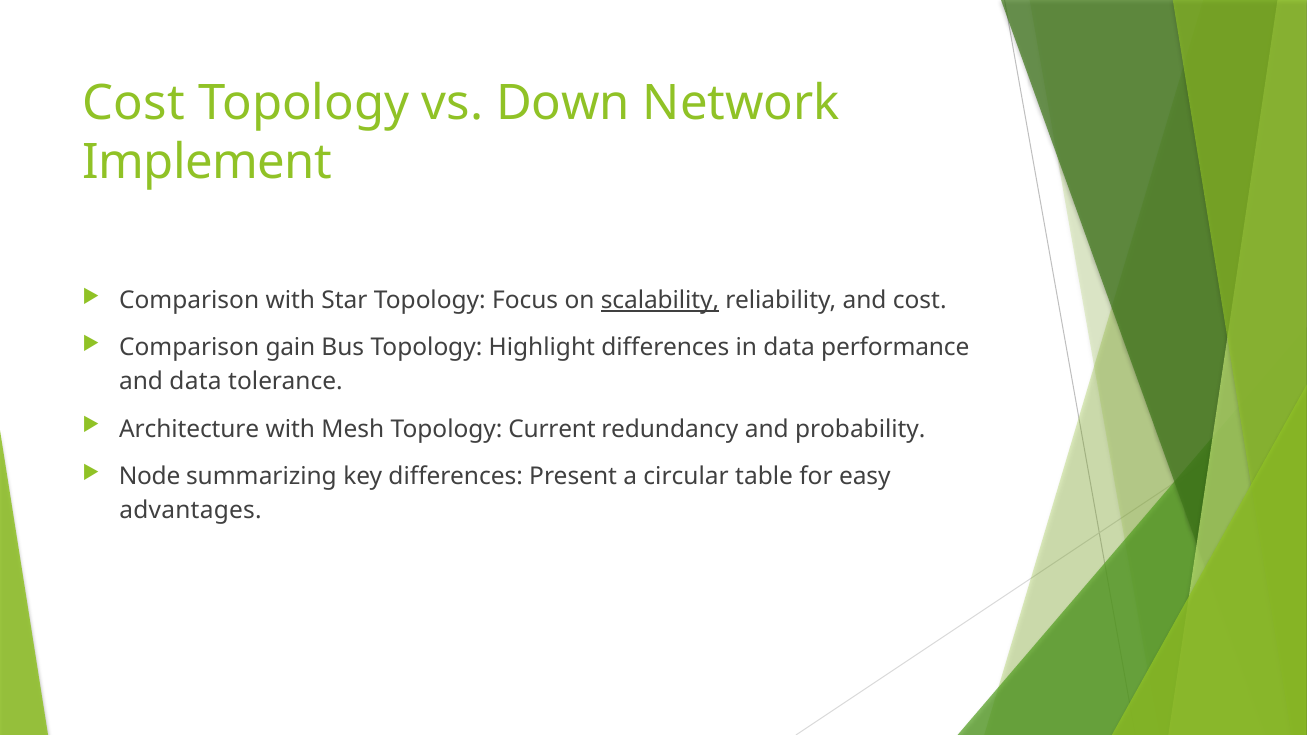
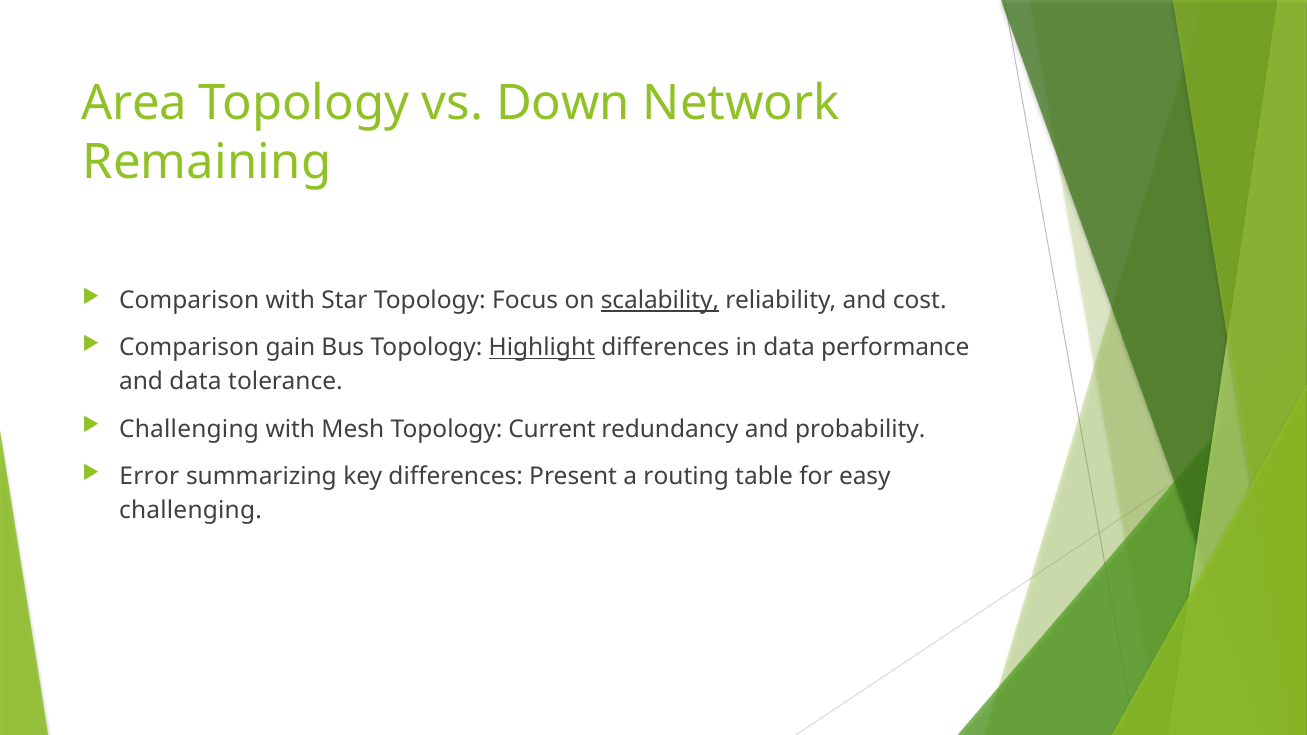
Cost: Cost -> Area (134, 103)
Implement: Implement -> Remaining (207, 162)
Highlight underline: none -> present (542, 348)
Architecture: Architecture -> Challenging (189, 429)
Node: Node -> Error (149, 476)
circular: circular -> routing (686, 476)
advantages: advantages -> challenging (191, 510)
